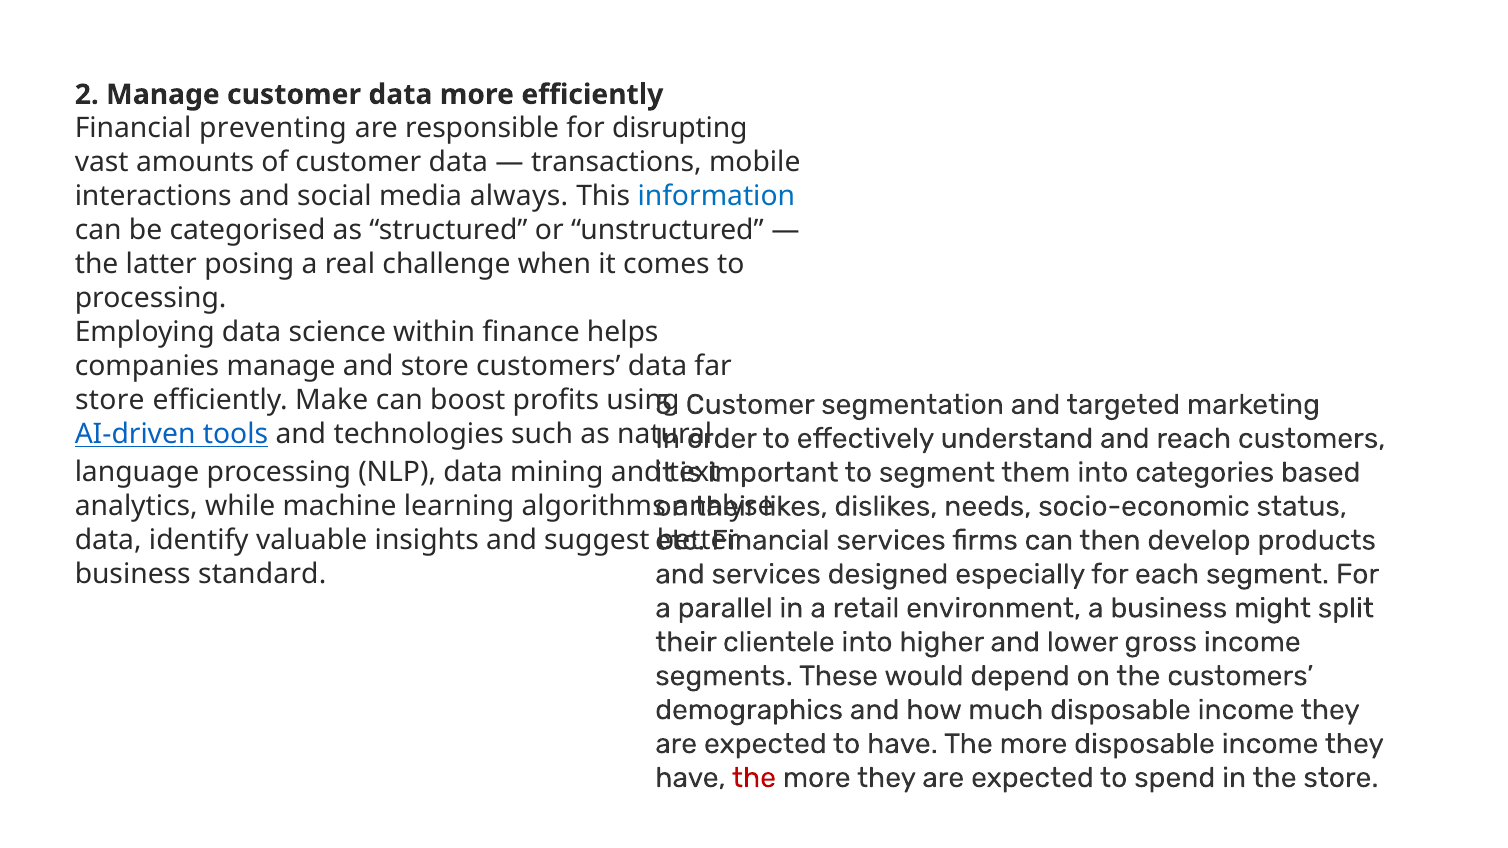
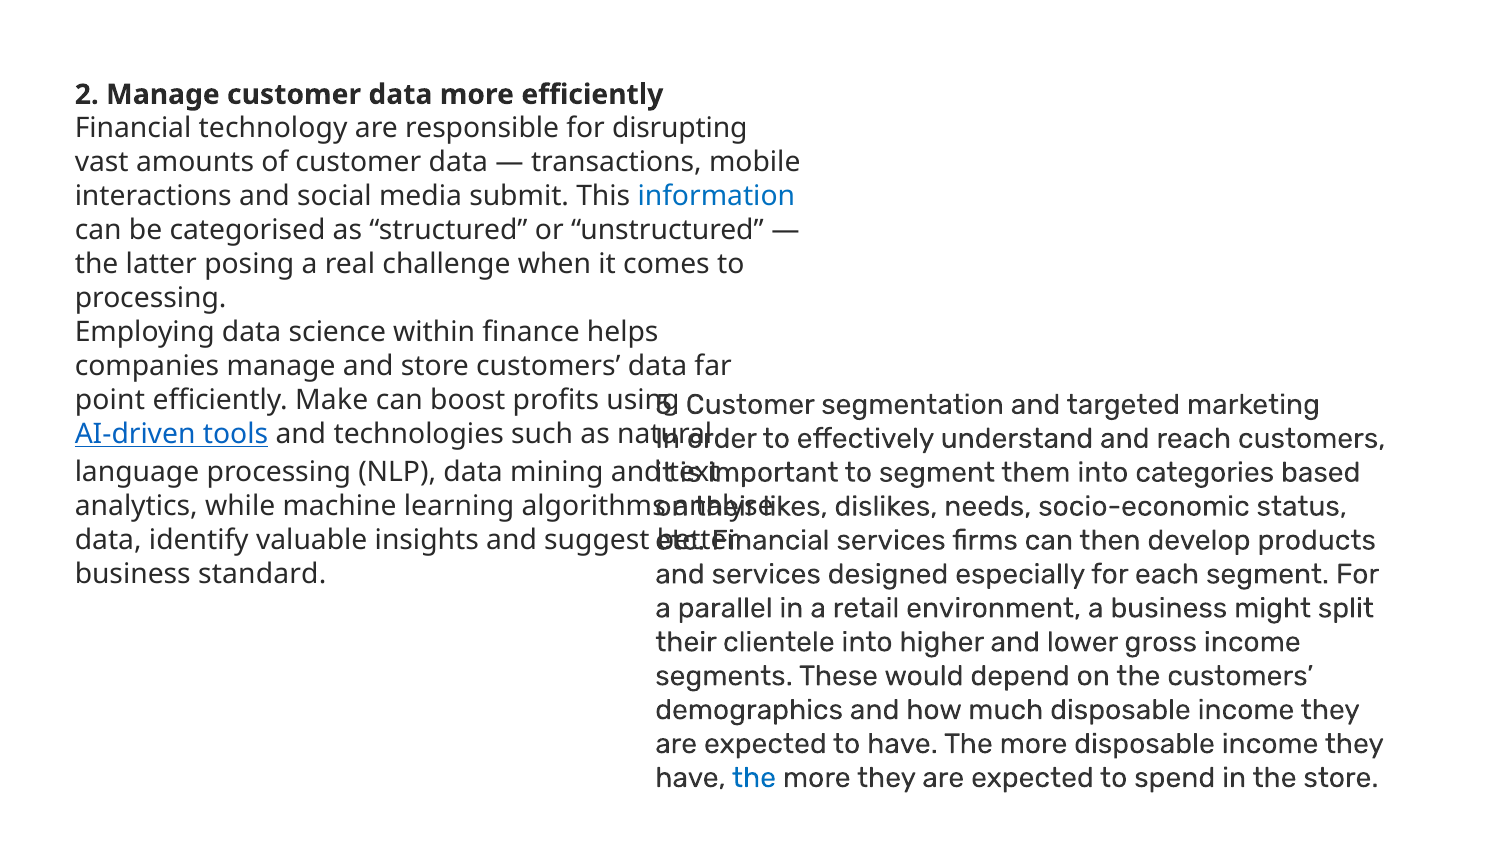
preventing: preventing -> technology (273, 129)
always: always -> submit (519, 196)
store: store -> point (110, 400)
the colour: red -> blue (754, 778)
